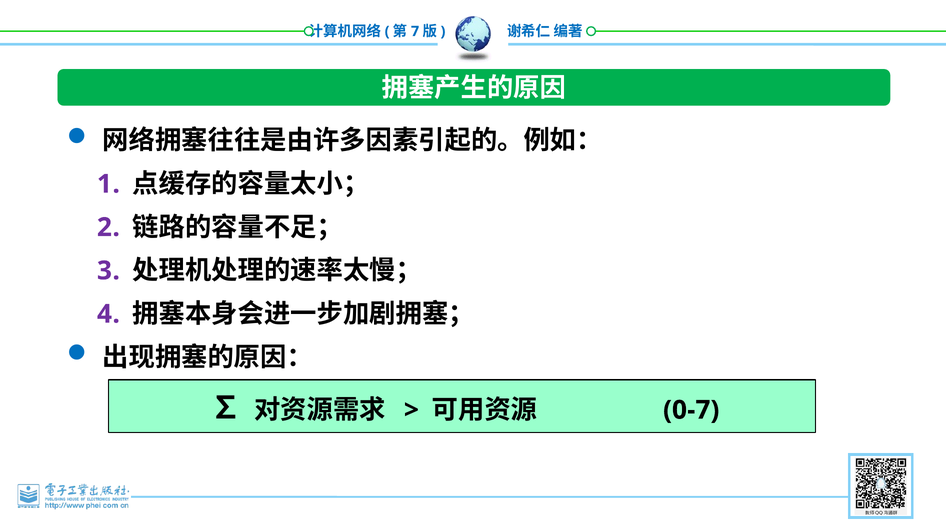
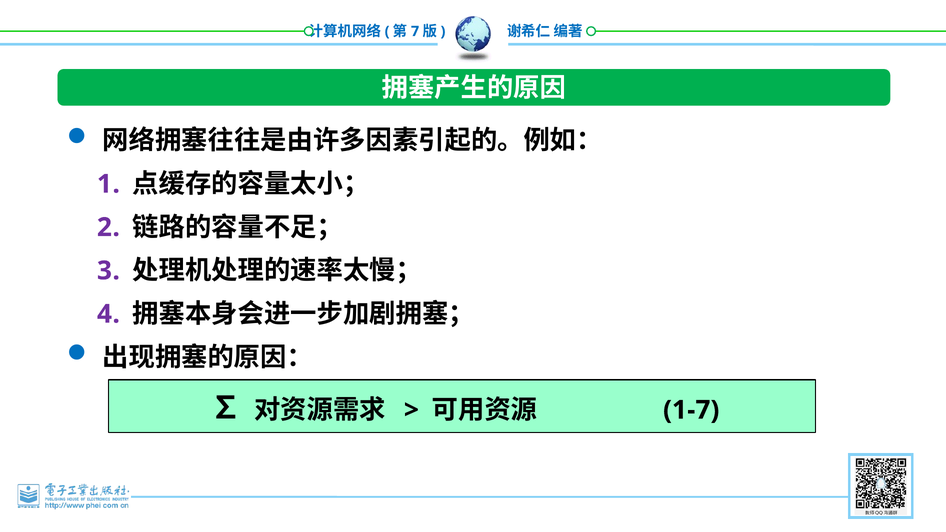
0-7: 0-7 -> 1-7 (691, 410)
